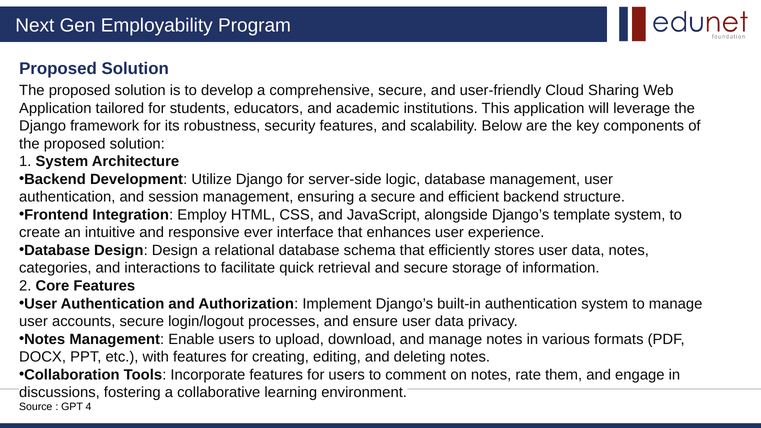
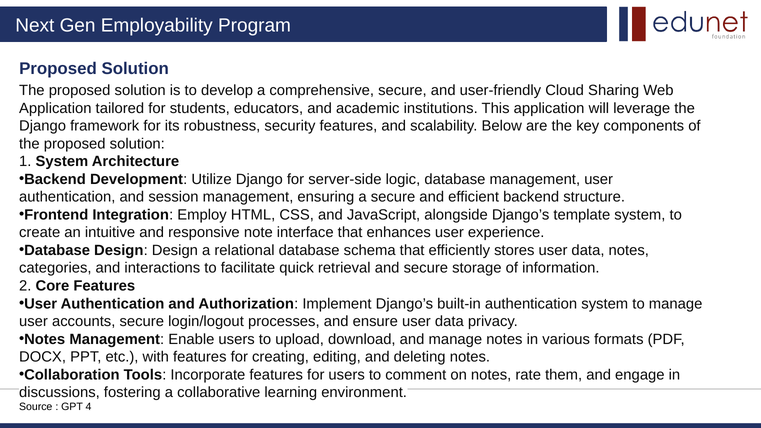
ever: ever -> note (258, 233)
